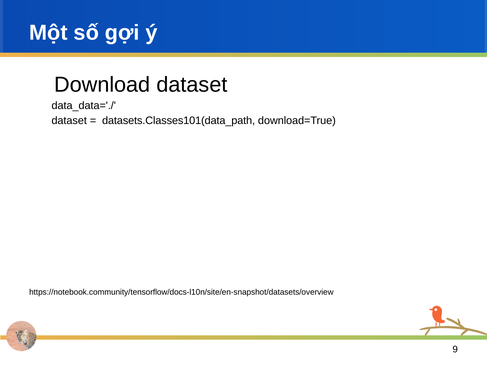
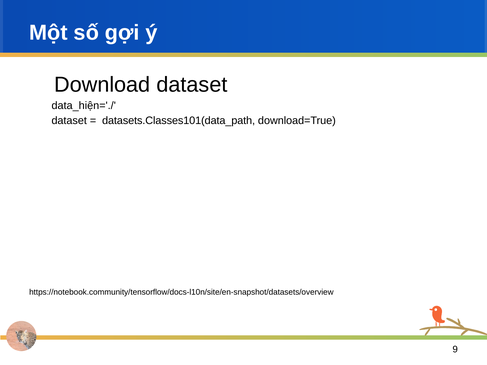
data_data='./: data_data='./ -> data_hiện='./ (84, 106)
